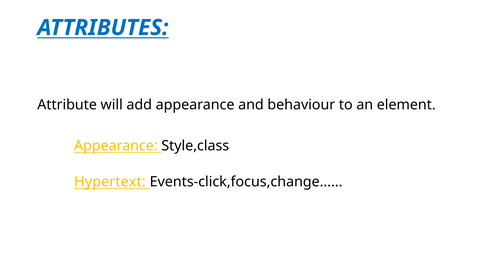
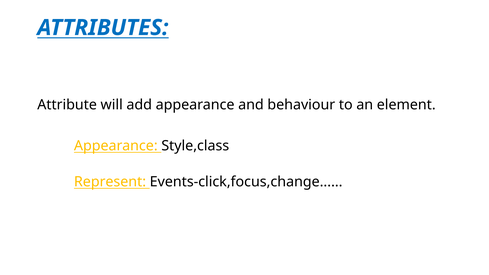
Hypertext: Hypertext -> Represent (110, 182)
